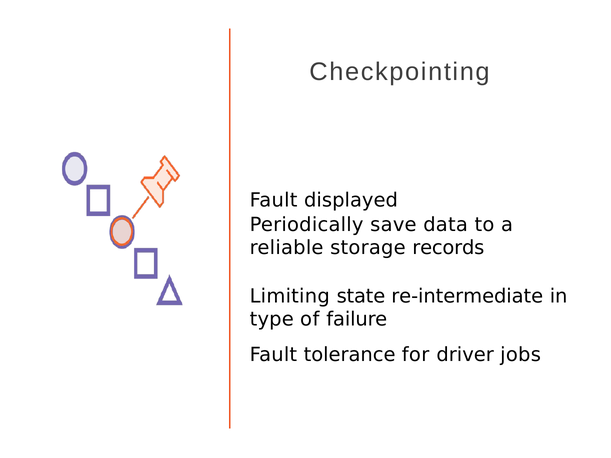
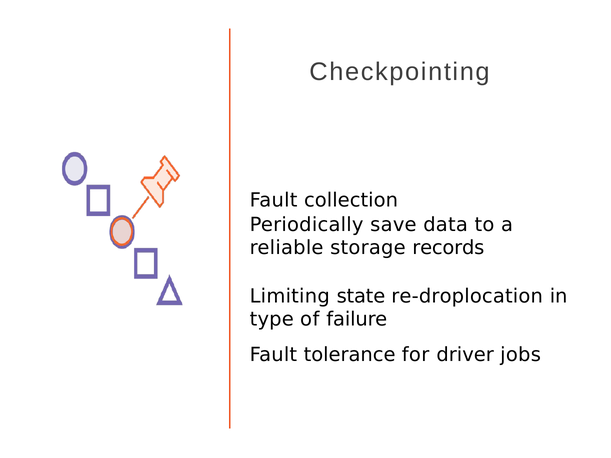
displayed: displayed -> collection (351, 201)
re-intermediate: re-intermediate -> re-droplocation (467, 297)
